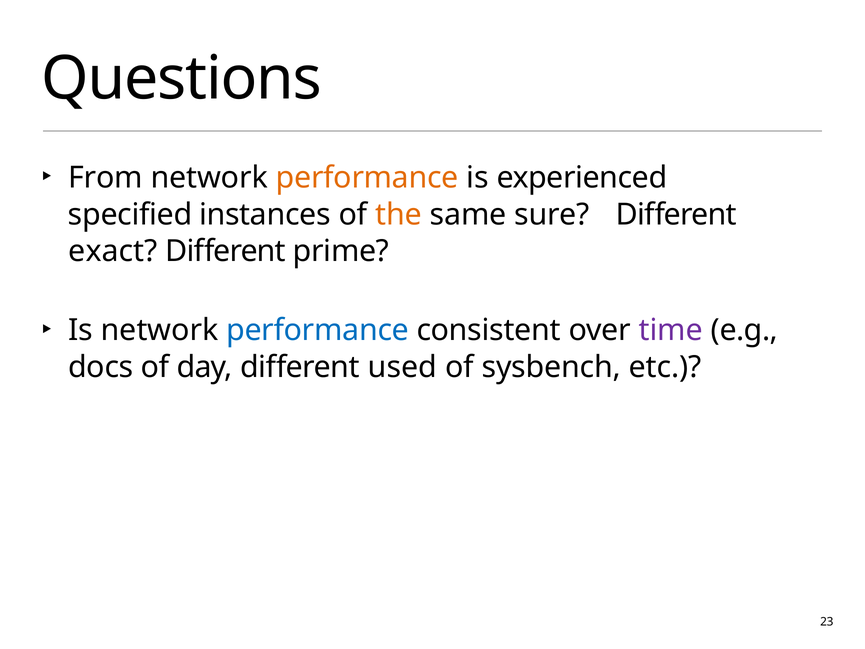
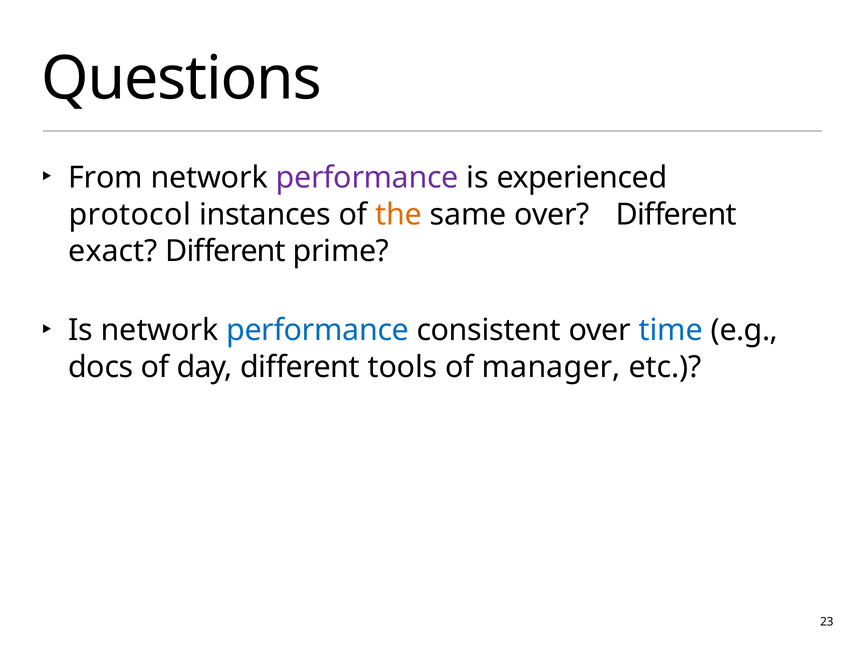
performance colour: orange -> purple (367, 178)
specified: specified -> protocol (130, 214)
same sure: sure -> over (552, 214)
time colour: purple -> blue (671, 330)
used: used -> tools (403, 367)
sysbench: sysbench -> manager (551, 367)
